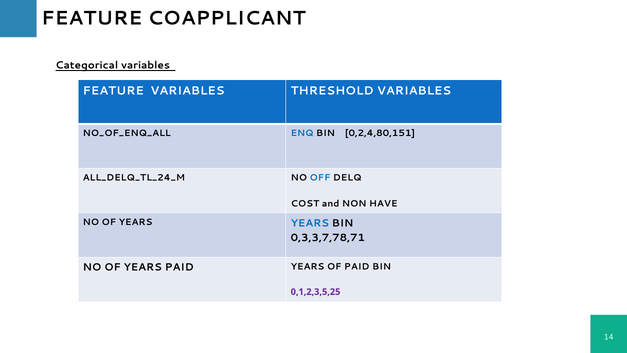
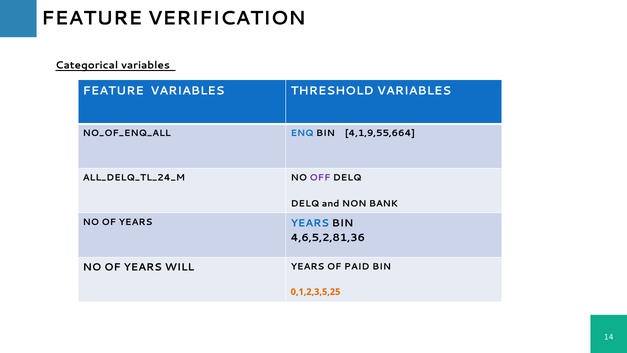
COAPPLICANT: COAPPLICANT -> VERIFICATION (227, 18)
0,2,4,80,151: 0,2,4,80,151 -> 4,1,9,55,664 (380, 133)
OFF colour: blue -> purple (320, 178)
COST: COST -> DELQ (305, 204)
HAVE: HAVE -> BANK (383, 204)
0,3,3,7,78,71: 0,3,3,7,78,71 -> 4,6,5,2,81,36 (328, 238)
YEARS PAID: PAID -> WILL (179, 267)
0,1,2,3,5,25 colour: purple -> orange (316, 292)
